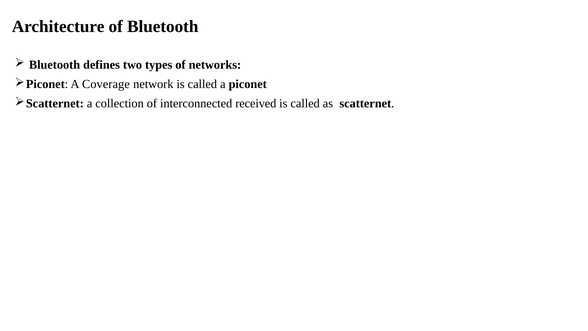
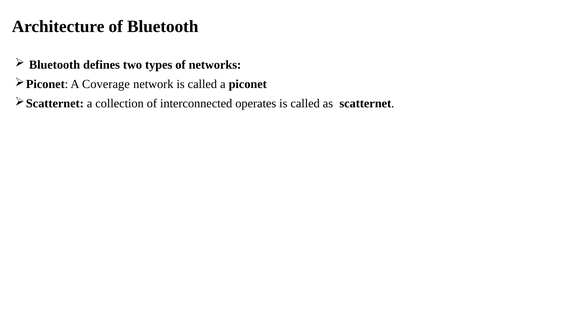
received: received -> operates (256, 103)
